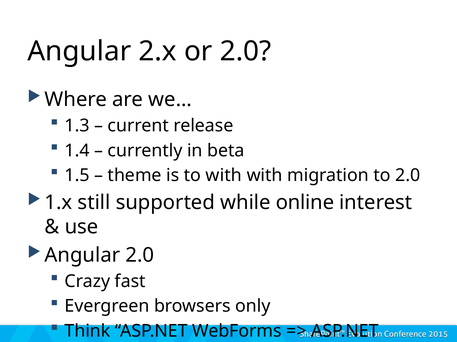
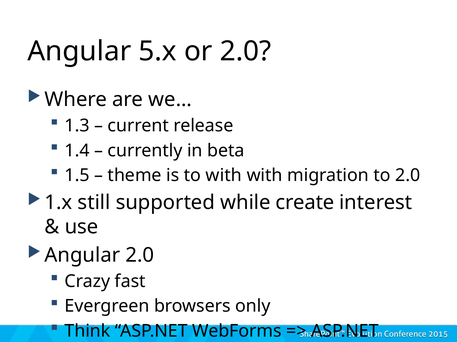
2.x: 2.x -> 5.x (158, 51)
online: online -> create (305, 203)
